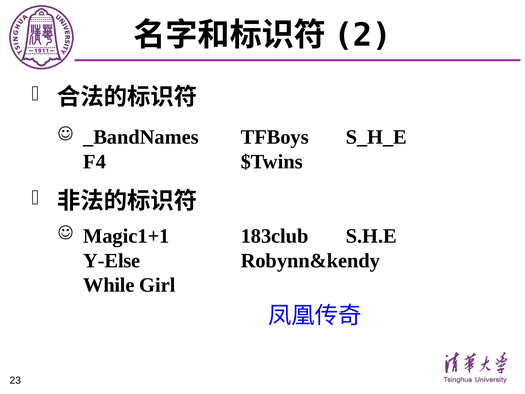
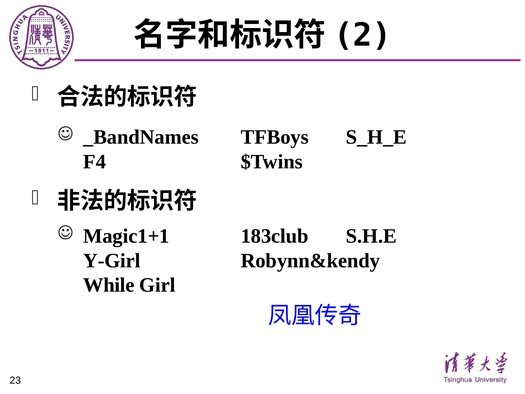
Y-Else: Y-Else -> Y-Girl (112, 260)
